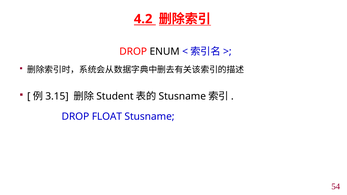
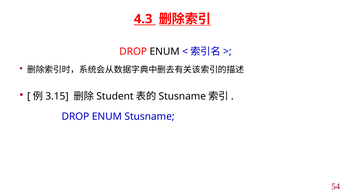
4.2: 4.2 -> 4.3 (143, 19)
FLOAT: FLOAT -> ENUM (107, 117)
